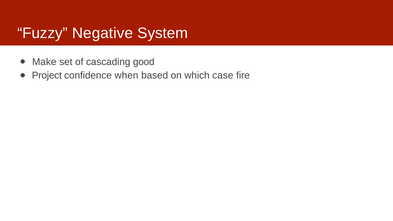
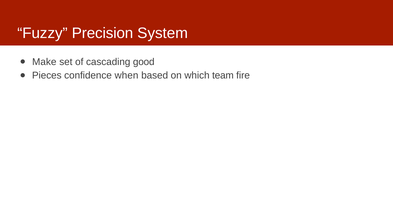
Negative: Negative -> Precision (103, 33)
Project: Project -> Pieces (47, 75)
case: case -> team (223, 75)
